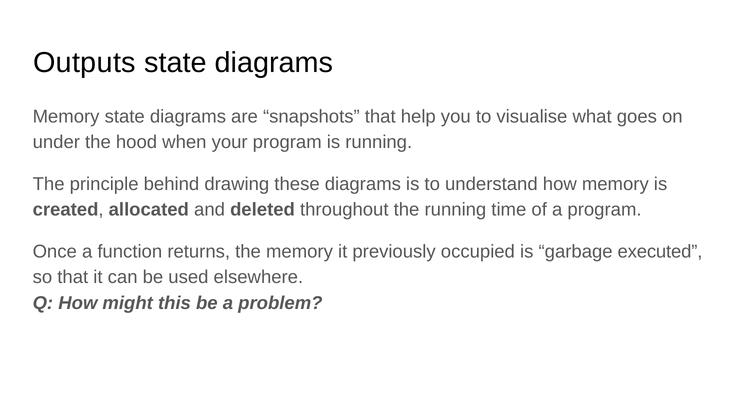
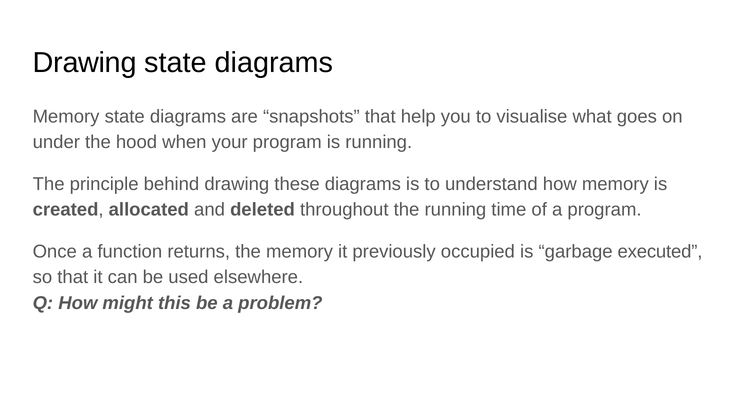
Outputs: Outputs -> Drawing (85, 63)
